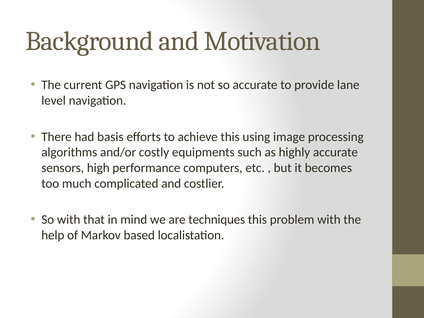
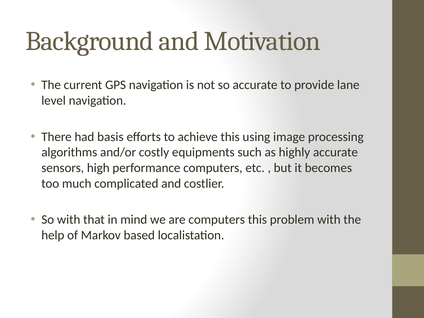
are techniques: techniques -> computers (217, 220)
